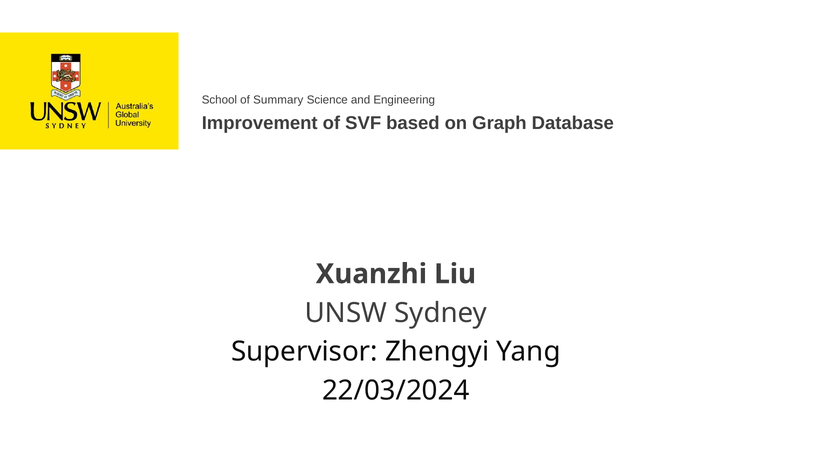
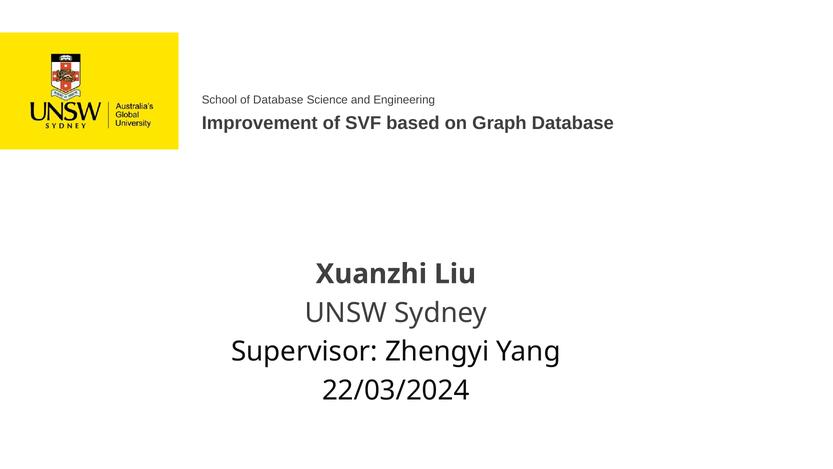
of Summary: Summary -> Database (278, 100)
